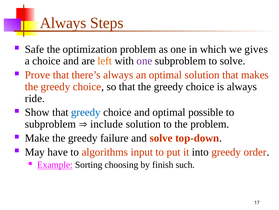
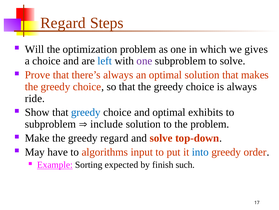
Always: Always -> Regard (63, 23)
Safe: Safe -> Will (34, 49)
left colour: orange -> blue (105, 61)
possible: possible -> exhibits (206, 112)
greedy failure: failure -> regard (114, 138)
into colour: black -> blue (200, 152)
choosing: choosing -> expected (121, 164)
